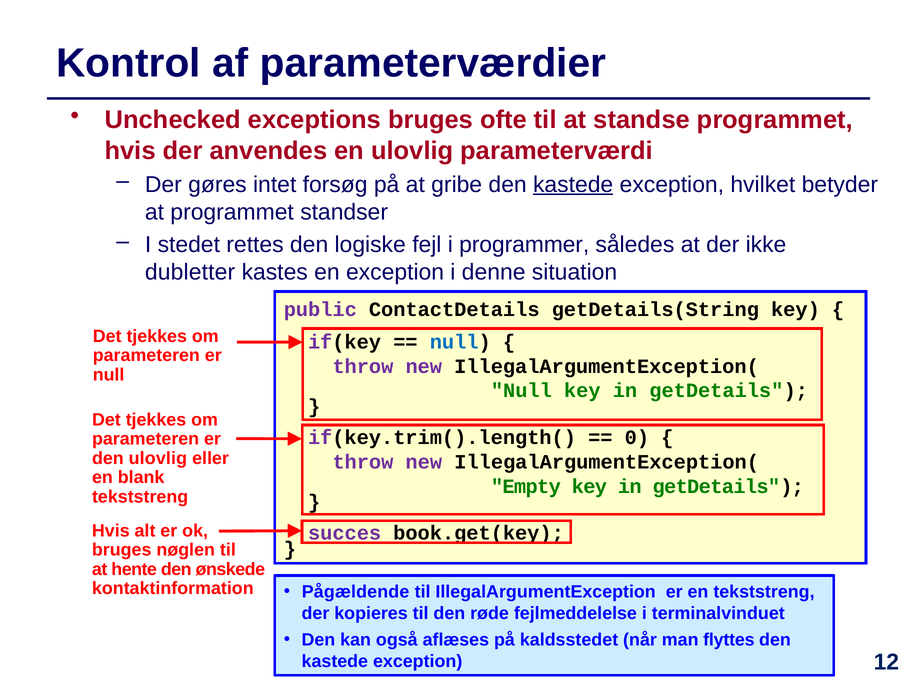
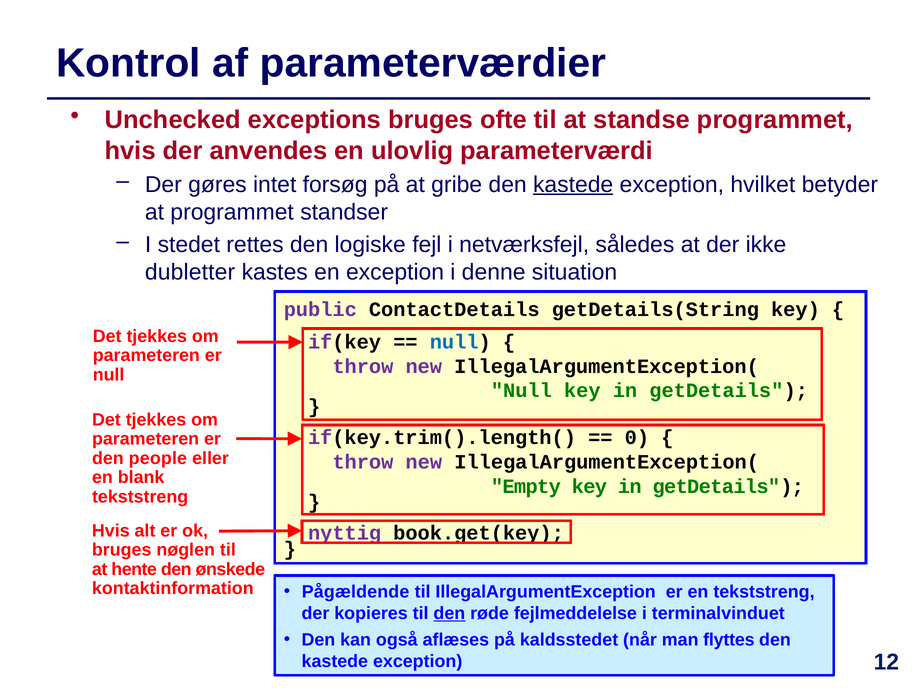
programmer: programmer -> netværksfejl (524, 245)
den ulovlig: ulovlig -> people (158, 458)
succes: succes -> nyttig (345, 533)
den underline: none -> present (449, 613)
